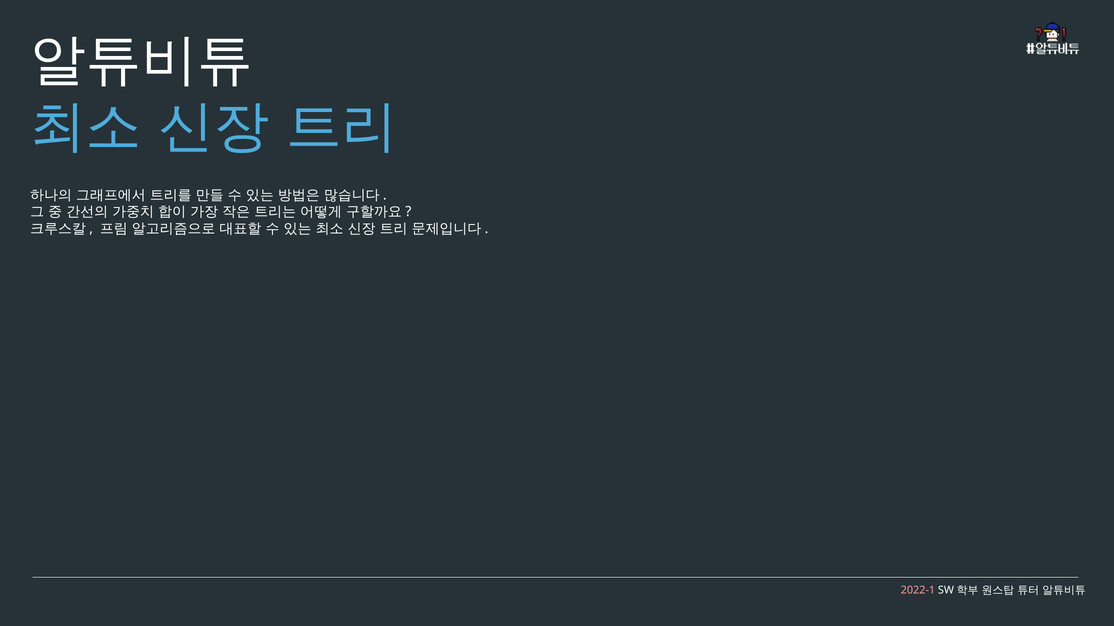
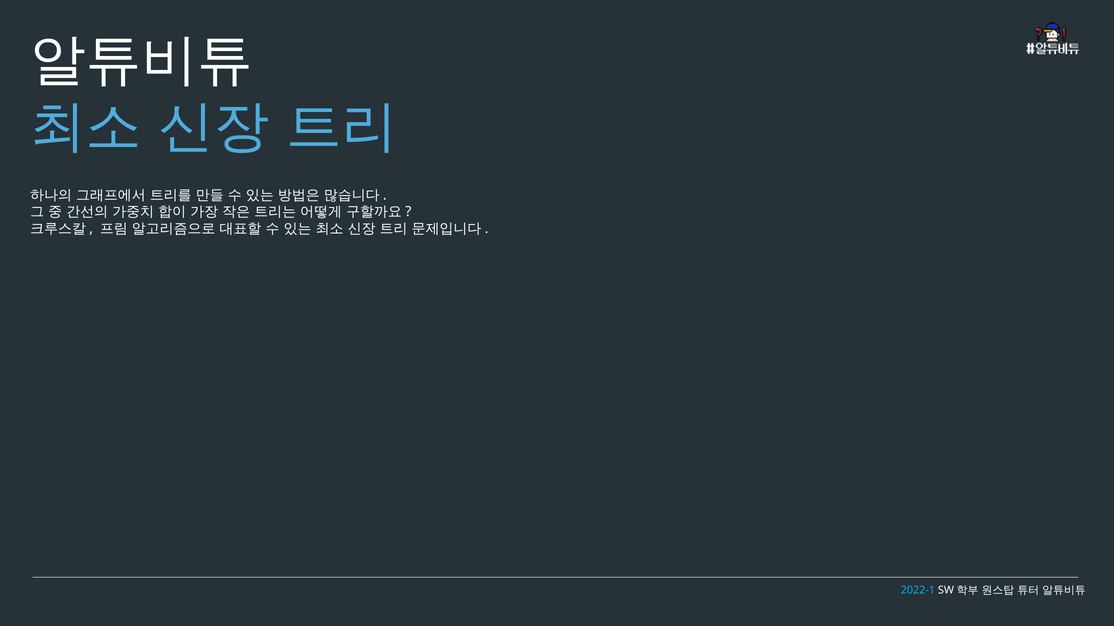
2022-1 colour: pink -> light blue (918, 591)
